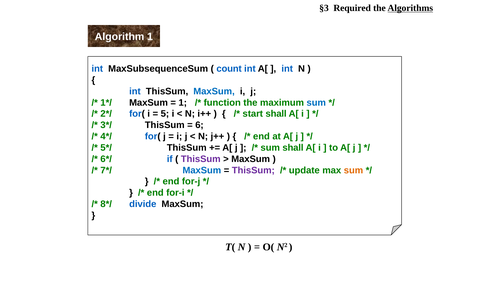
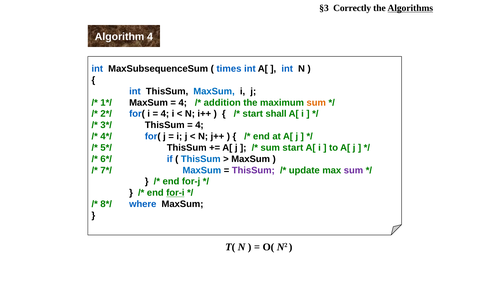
Required: Required -> Correctly (352, 8)
Algorithm 1: 1 -> 4 (150, 37)
count: count -> times (229, 69)
1: 1 -> 4 (183, 103)
function: function -> addition (222, 103)
sum colour: blue -> orange (316, 103)
5: 5 -> 4 (165, 114)
6: 6 -> 4 (199, 125)
sum shall: shall -> start (293, 148)
ThisSum colour: purple -> blue (201, 159)
sum colour: orange -> purple (353, 170)
for-i underline: none -> present (175, 193)
divide: divide -> where (143, 204)
